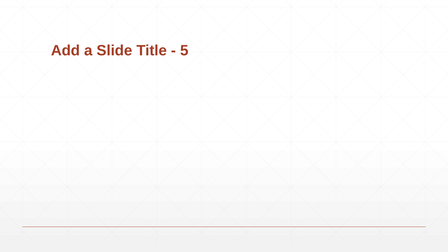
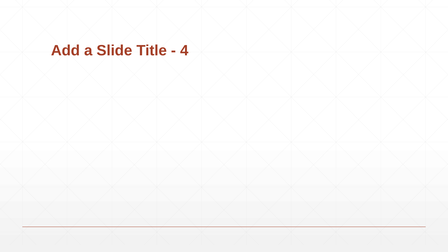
5: 5 -> 4 (184, 51)
